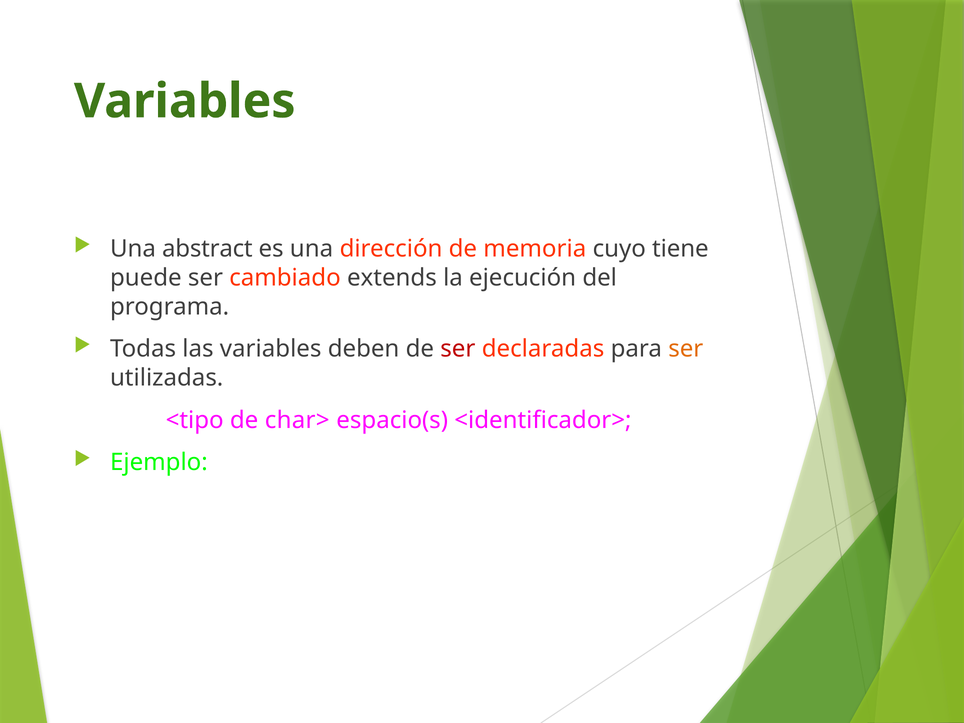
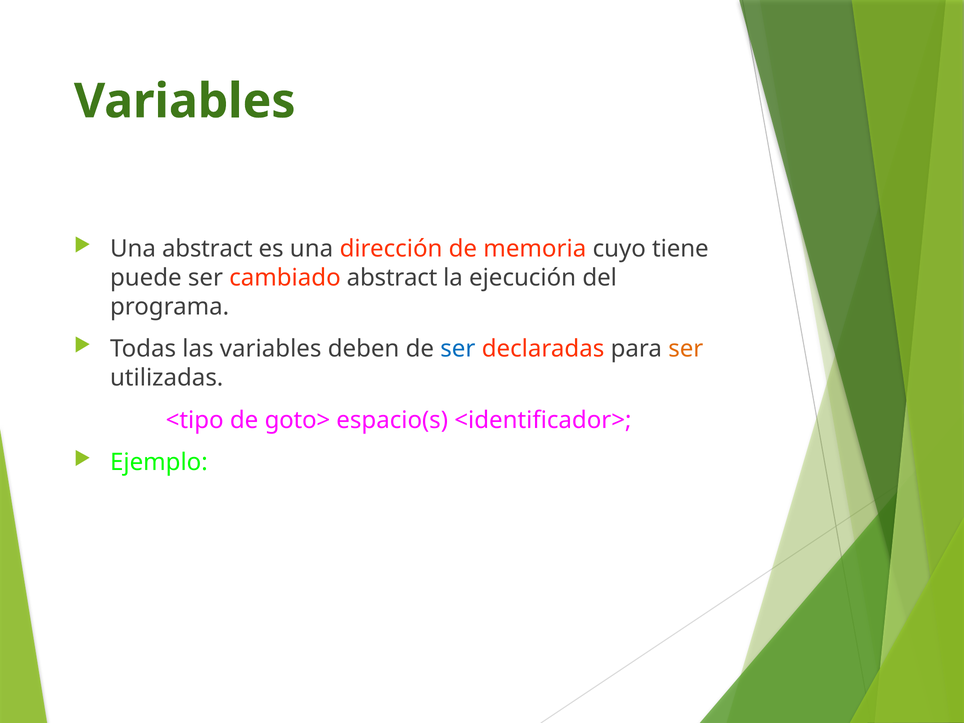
cambiado extends: extends -> abstract (392, 278)
ser colour: red -> blue (458, 349)
char>: char> -> goto> (297, 420)
